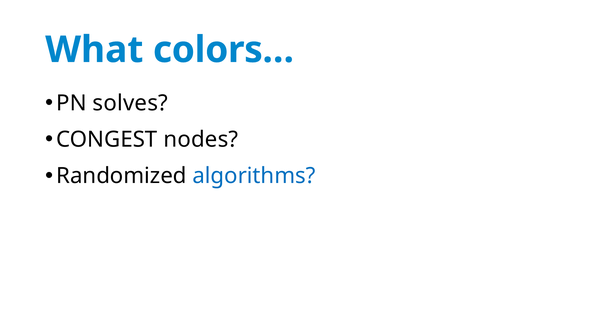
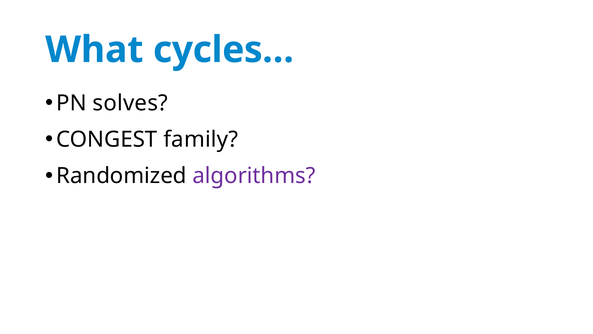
colors…: colors… -> cycles… (224, 50)
nodes: nodes -> family (201, 139)
algorithms colour: blue -> purple (254, 176)
